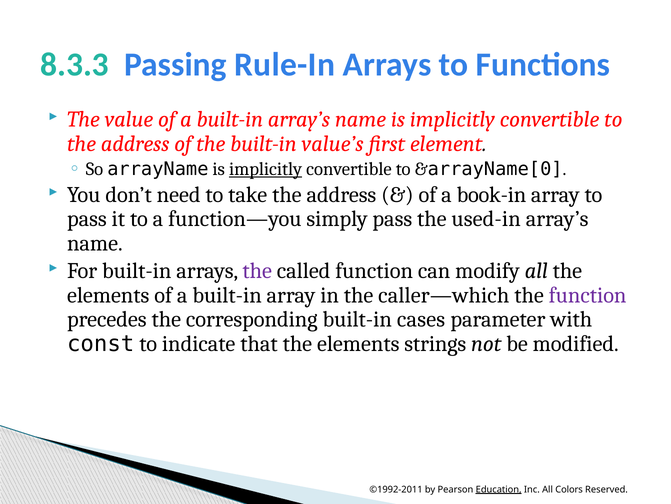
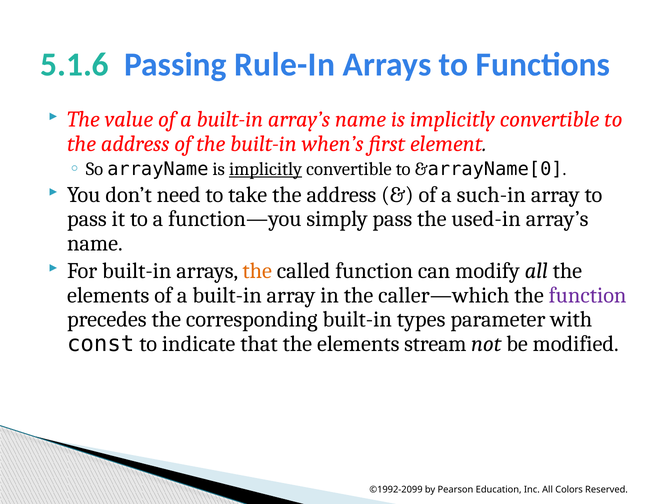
8.3.3: 8.3.3 -> 5.1.6 (75, 64)
value’s: value’s -> when’s (333, 143)
book-in: book-in -> such-in (491, 195)
the colour: purple -> orange (257, 271)
cases: cases -> types (421, 319)
strings: strings -> stream (435, 343)
©1992-2011: ©1992-2011 -> ©1992-2099 (396, 489)
Education underline: present -> none (499, 489)
